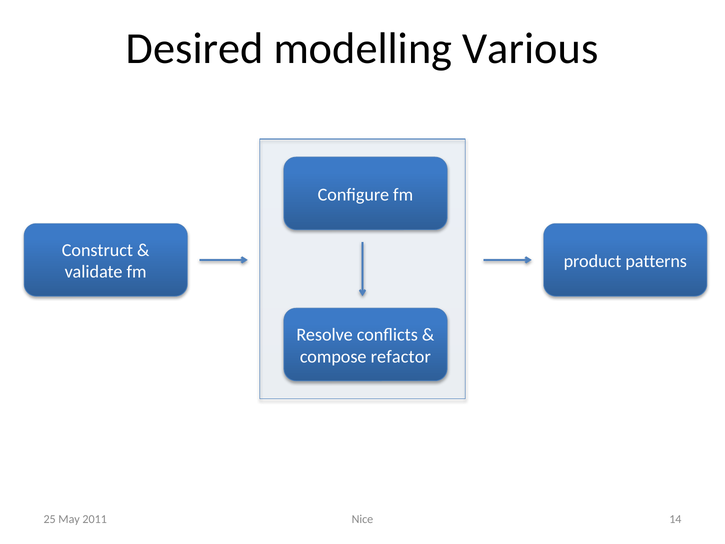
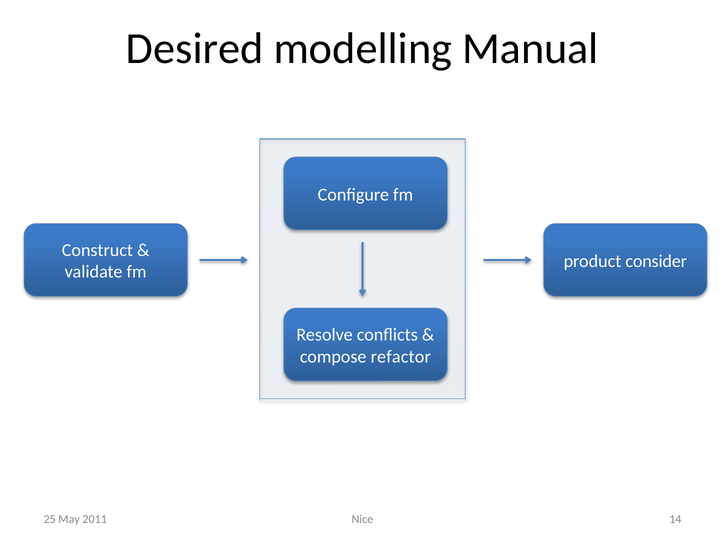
Various: Various -> Manual (530, 48)
patterns: patterns -> consider (656, 261)
